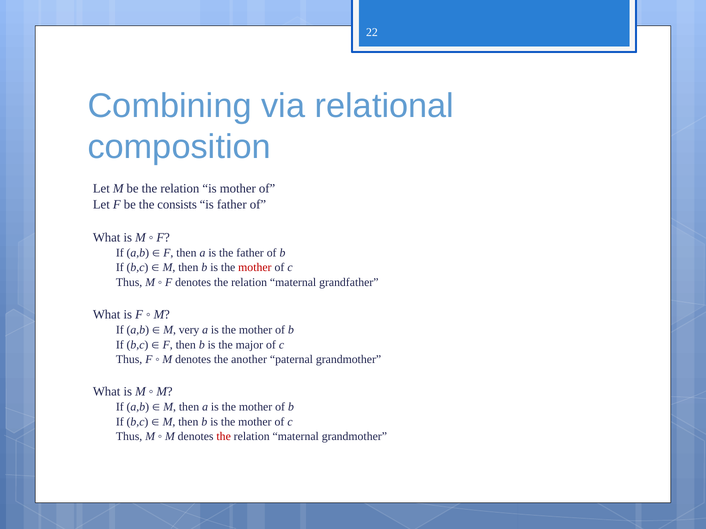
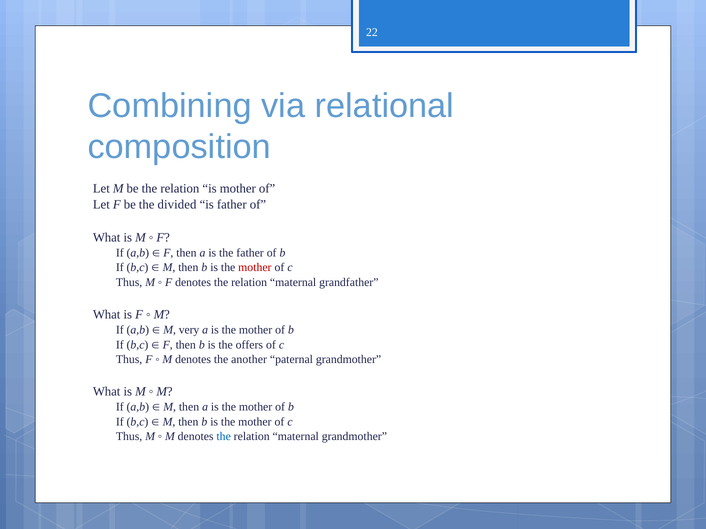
consists: consists -> divided (177, 205)
major: major -> offers (249, 345)
the colour: red -> blue (224, 437)
